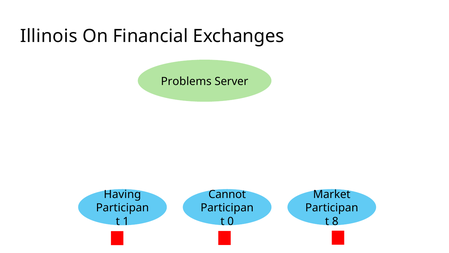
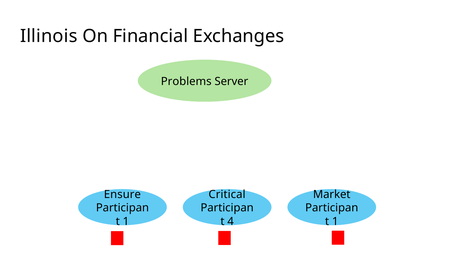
Having: Having -> Ensure (122, 194)
Cannot: Cannot -> Critical (227, 194)
0: 0 -> 4 (231, 221)
8: 8 -> 1 (335, 221)
